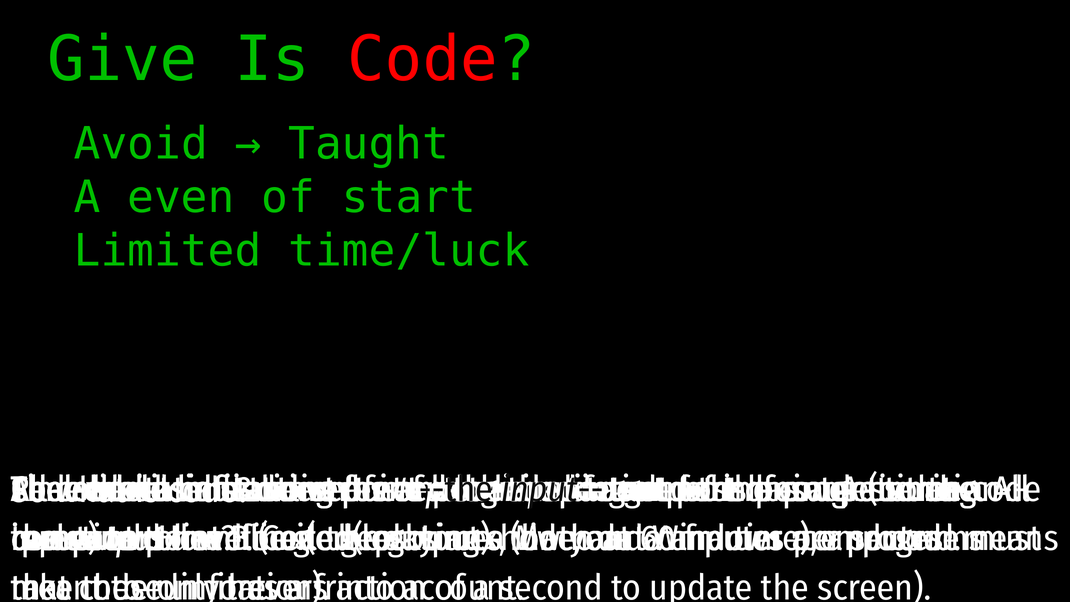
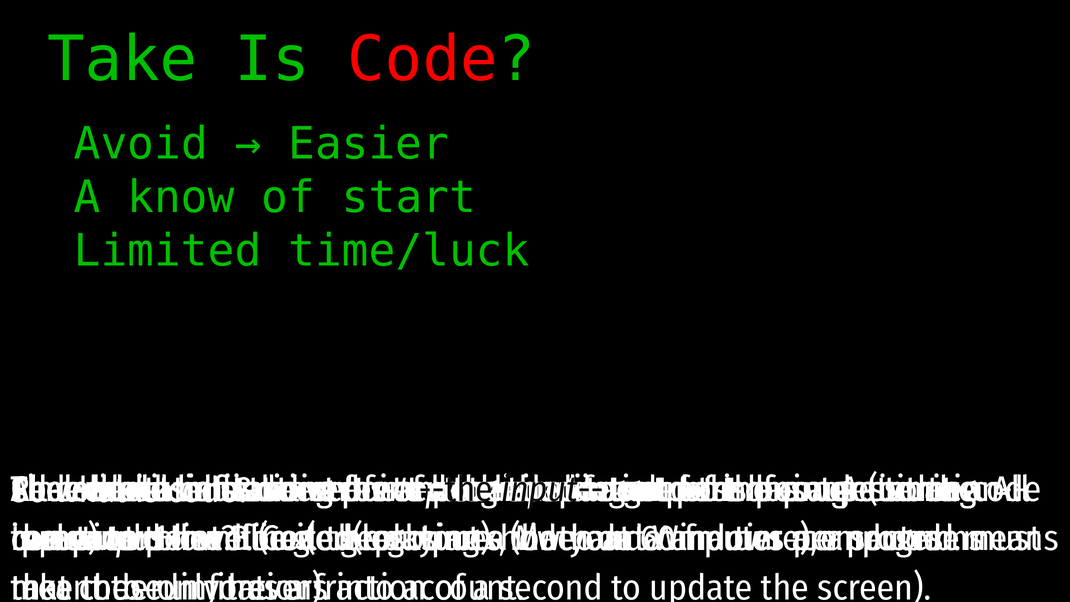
Give: Give -> Take (122, 60)
Taught: Taught -> Easier (369, 144)
even: even -> know (181, 197)
